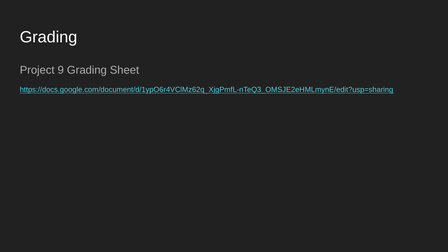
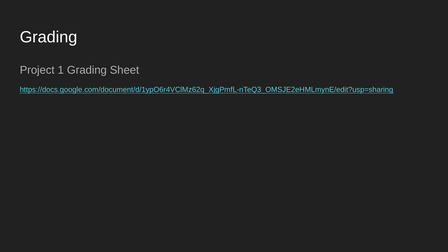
9: 9 -> 1 (61, 70)
